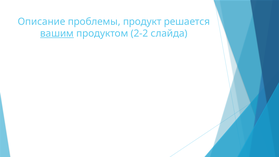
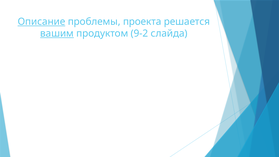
Описание underline: none -> present (41, 22)
продукт: продукт -> проекта (142, 22)
2-2: 2-2 -> 9-2 (139, 33)
